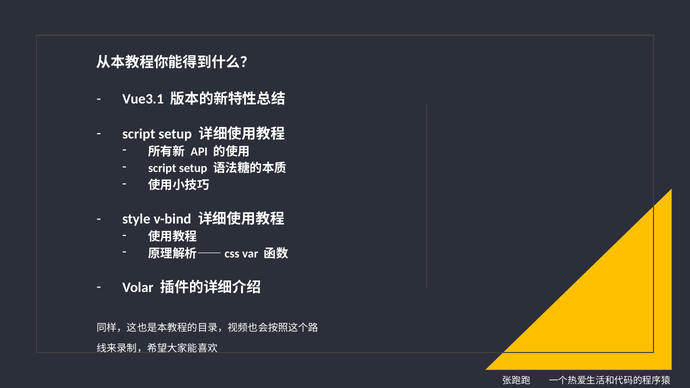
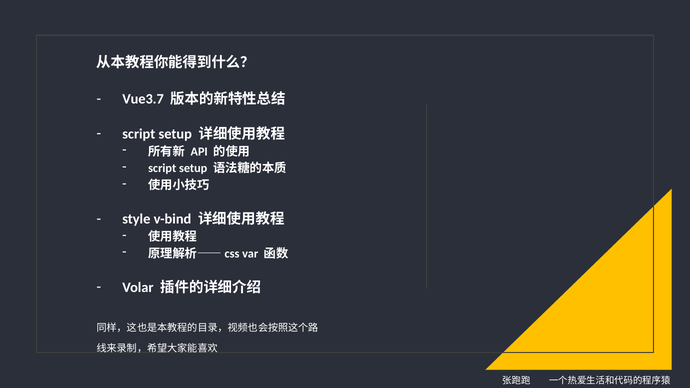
Vue3.1: Vue3.1 -> Vue3.7 (143, 99)
